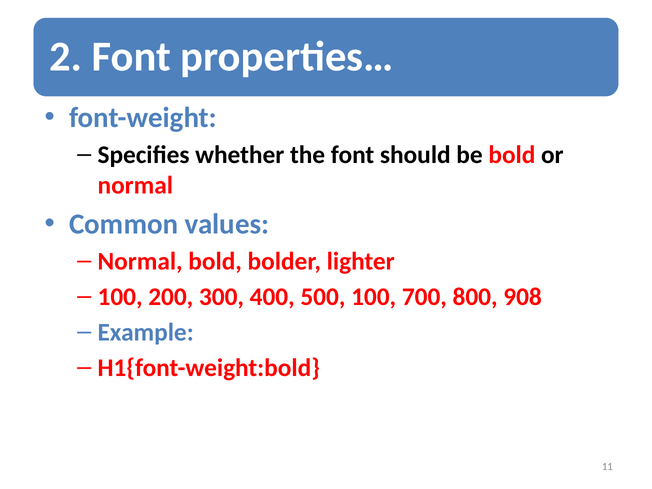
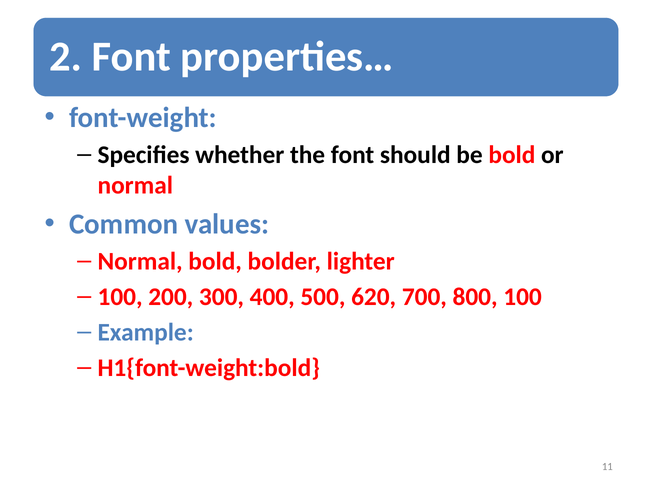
500 100: 100 -> 620 (374, 297)
800 908: 908 -> 100 (523, 297)
